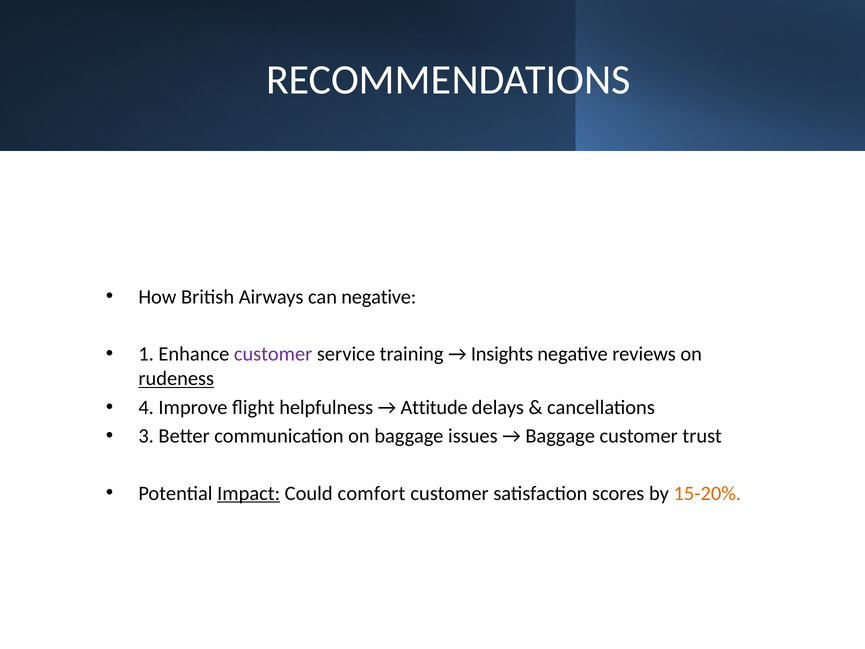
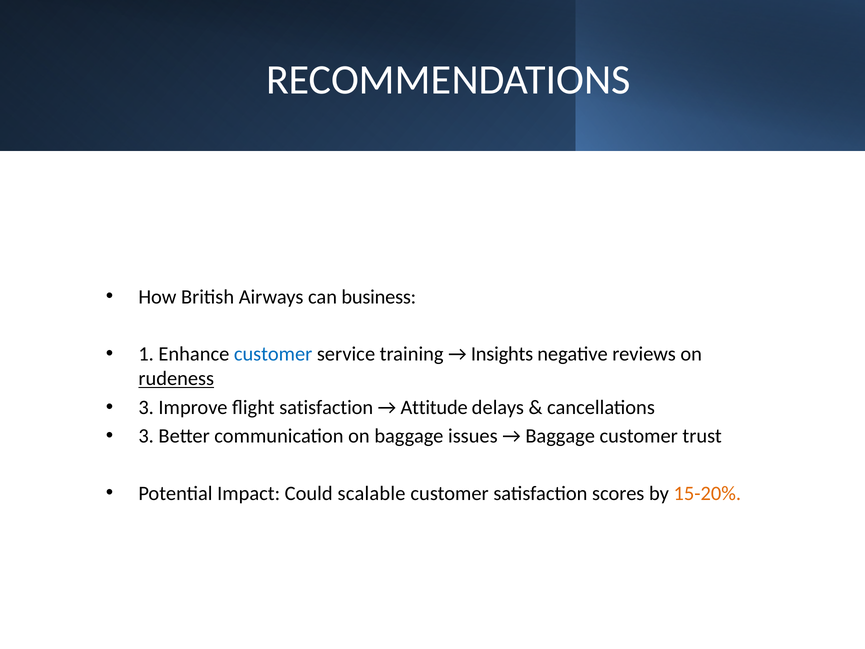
can negative: negative -> business (379, 297)
customer colour: purple -> blue (273, 354)
4: 4 -> 3 (146, 407)
flight helpfulness: helpfulness -> satisfaction (326, 407)
Impact underline: present -> none (249, 493)
comfort: comfort -> scalable (372, 493)
